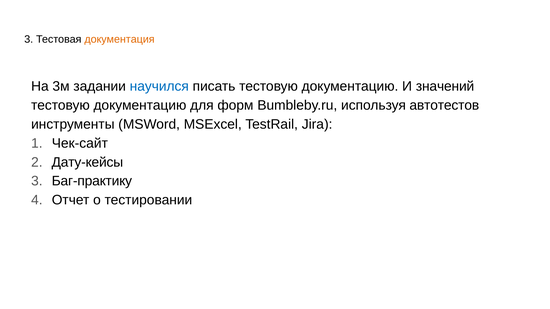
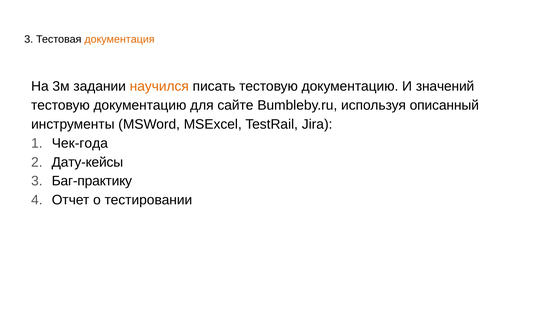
научился colour: blue -> orange (159, 86)
форм: форм -> сайте (235, 105)
автотестов: автотестов -> описанный (444, 105)
Чек-сайт: Чек-сайт -> Чек-года (80, 143)
